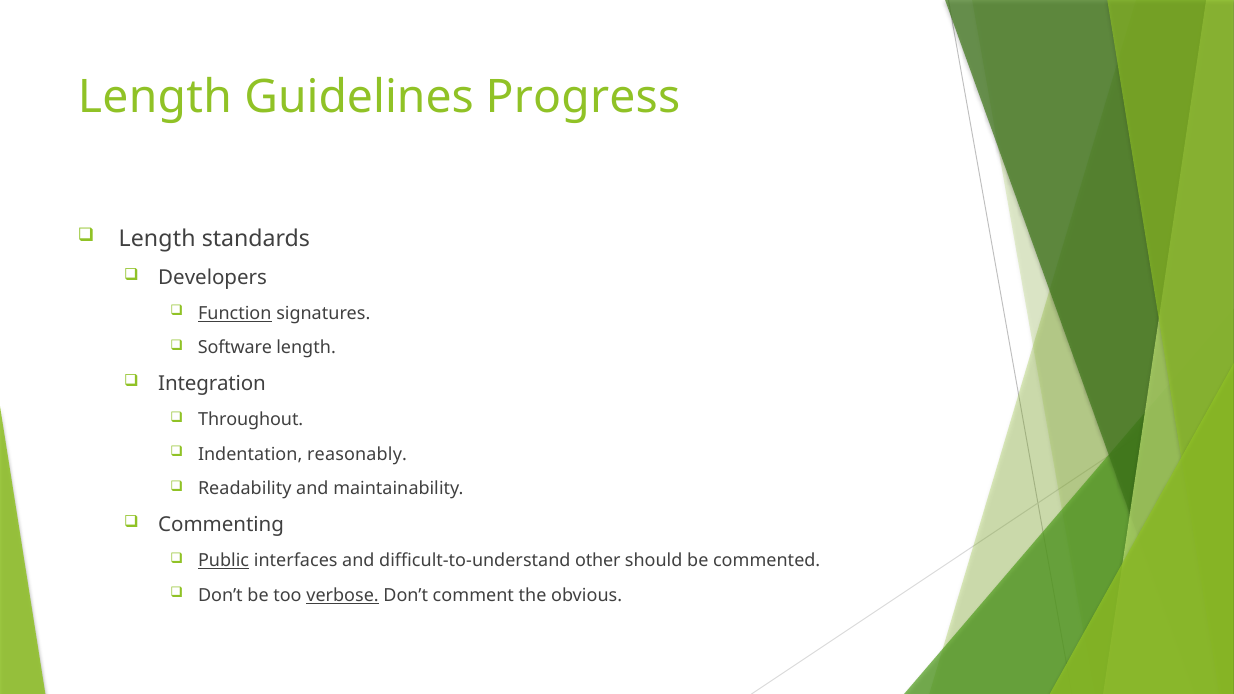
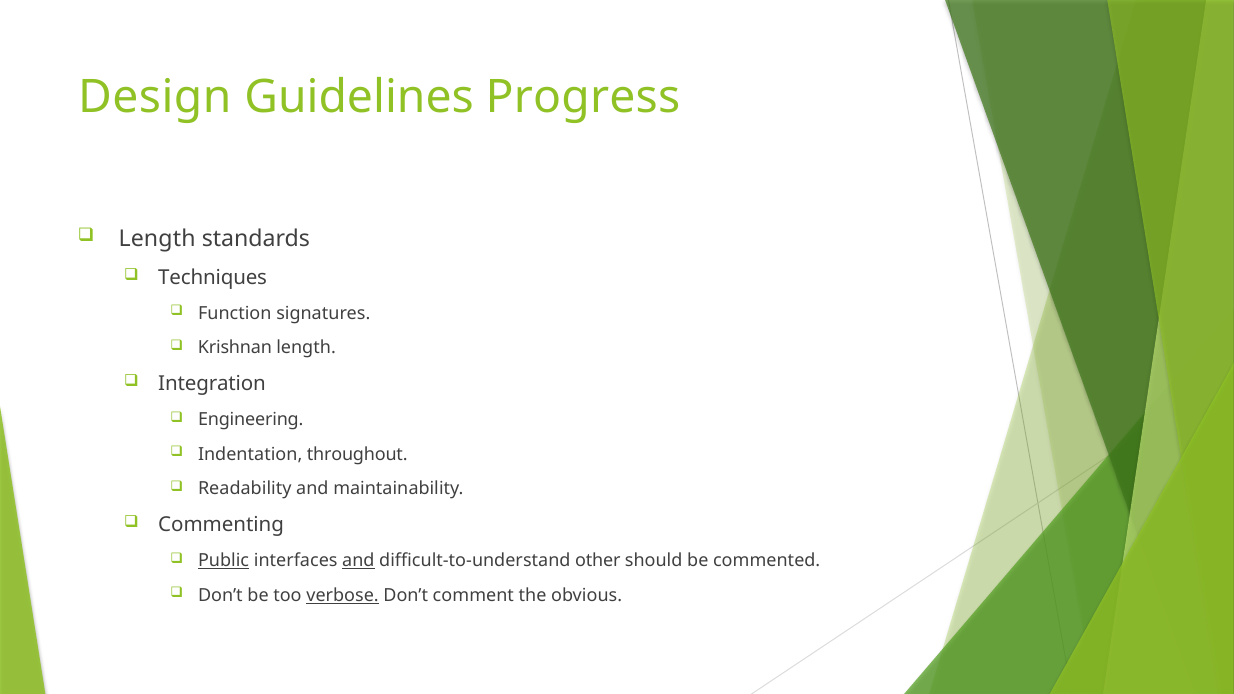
Length: Length -> Design (155, 97)
Developers: Developers -> Techniques (213, 278)
Function underline: present -> none (235, 314)
Software: Software -> Krishnan (235, 348)
Throughout: Throughout -> Engineering (251, 420)
reasonably: reasonably -> throughout (357, 455)
and underline: none -> present (358, 561)
